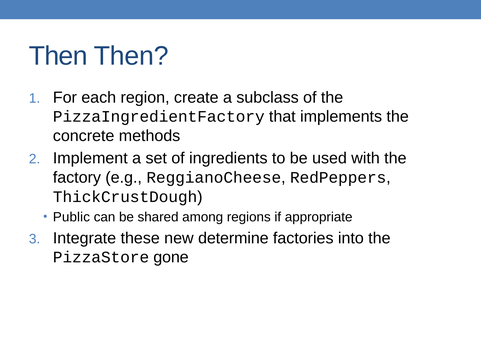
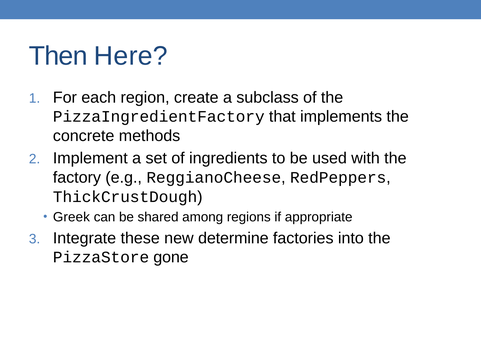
Then Then: Then -> Here (131, 56)
Public: Public -> Greek (71, 217)
